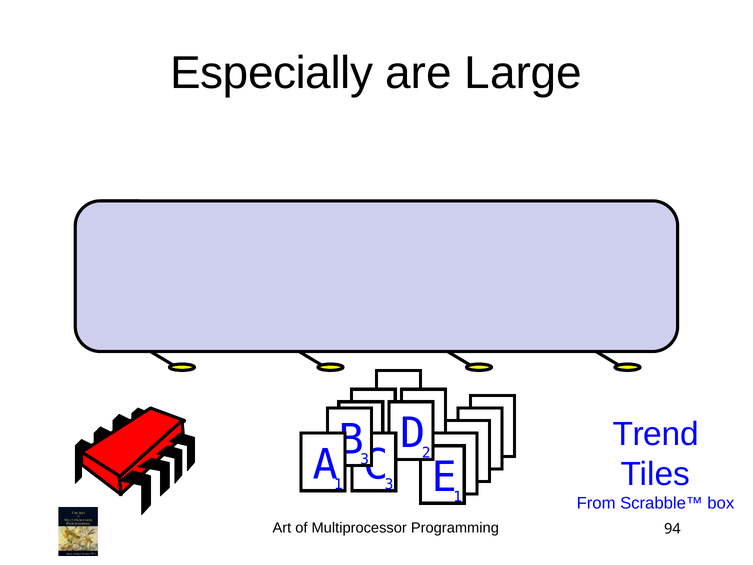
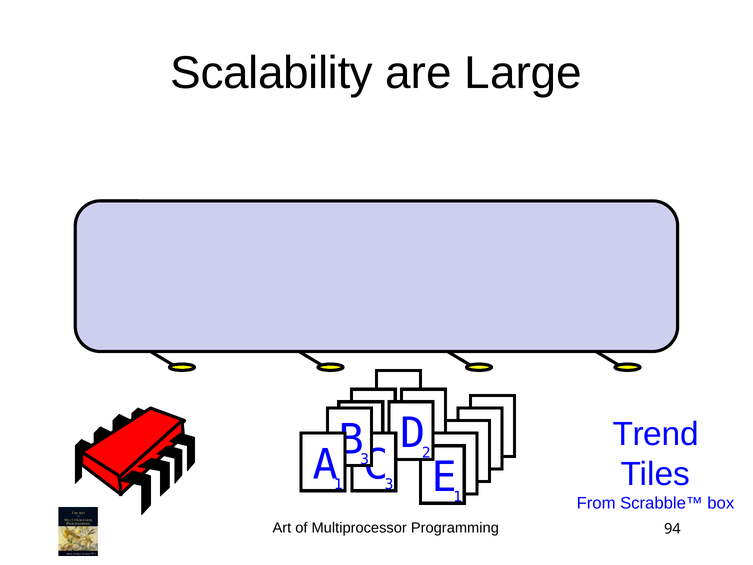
Especially: Especially -> Scalability (272, 73)
